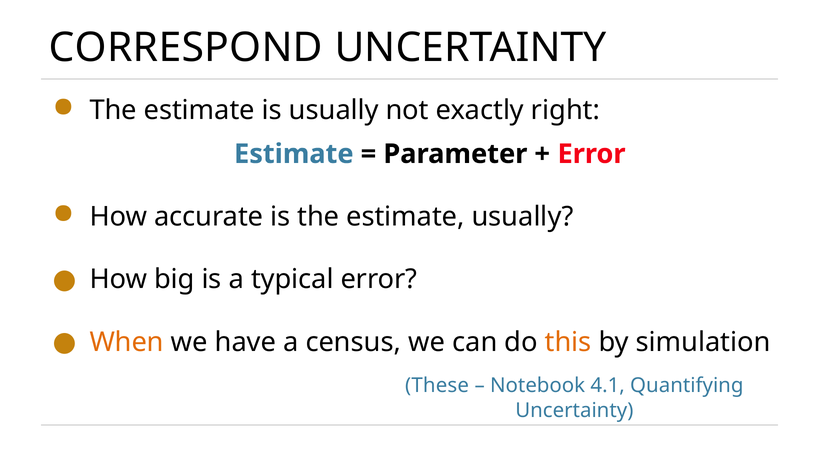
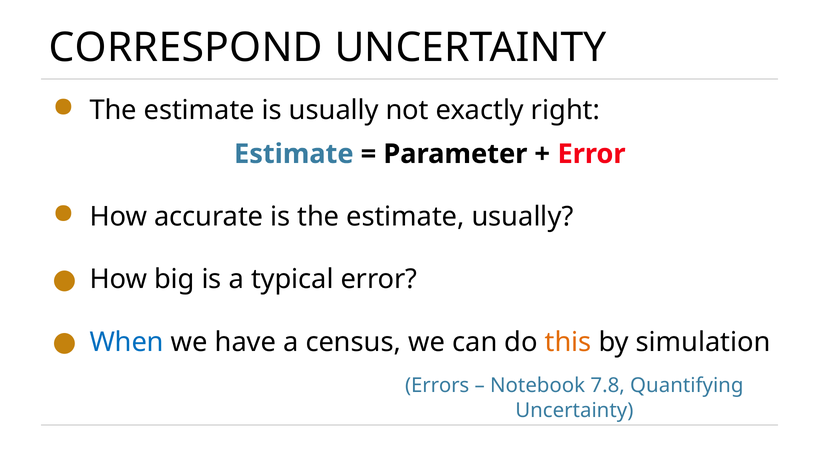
When colour: orange -> blue (127, 342)
These: These -> Errors (437, 385)
4.1: 4.1 -> 7.8 (608, 385)
